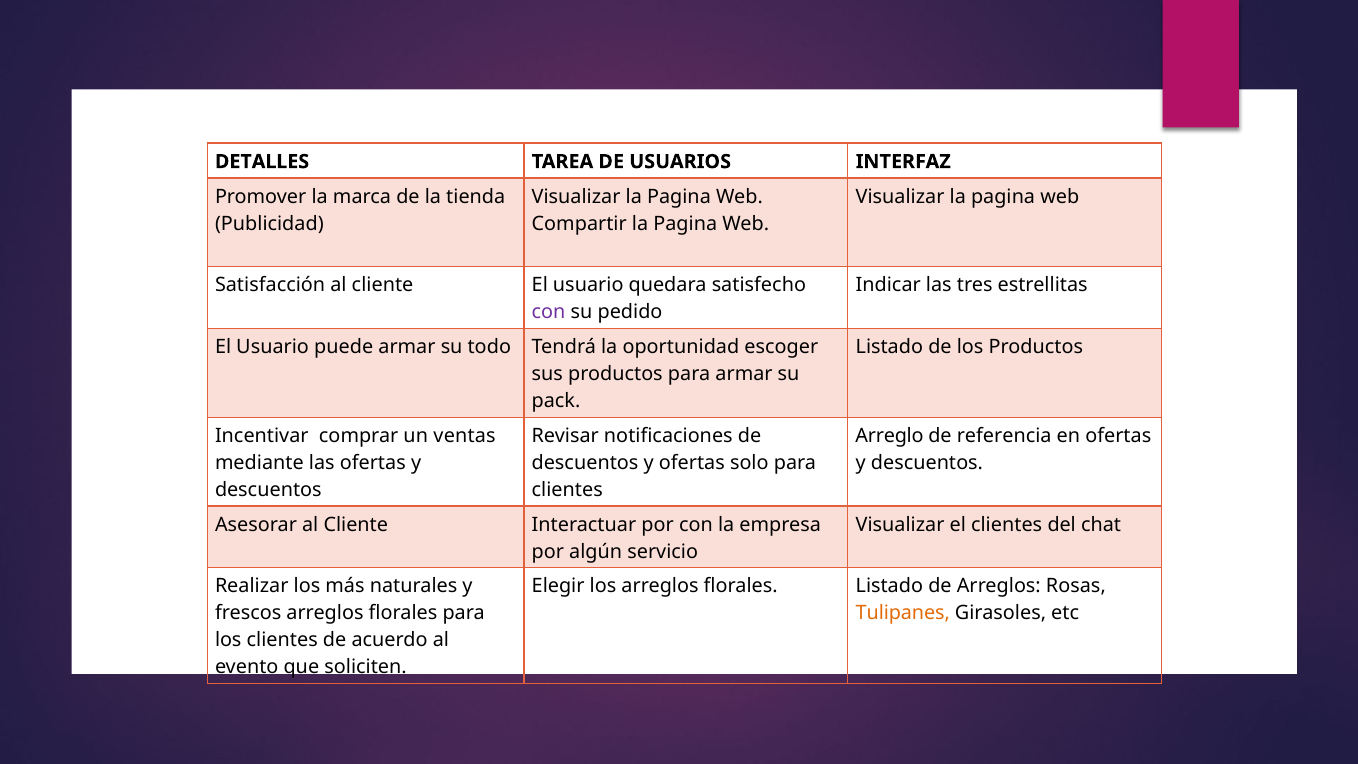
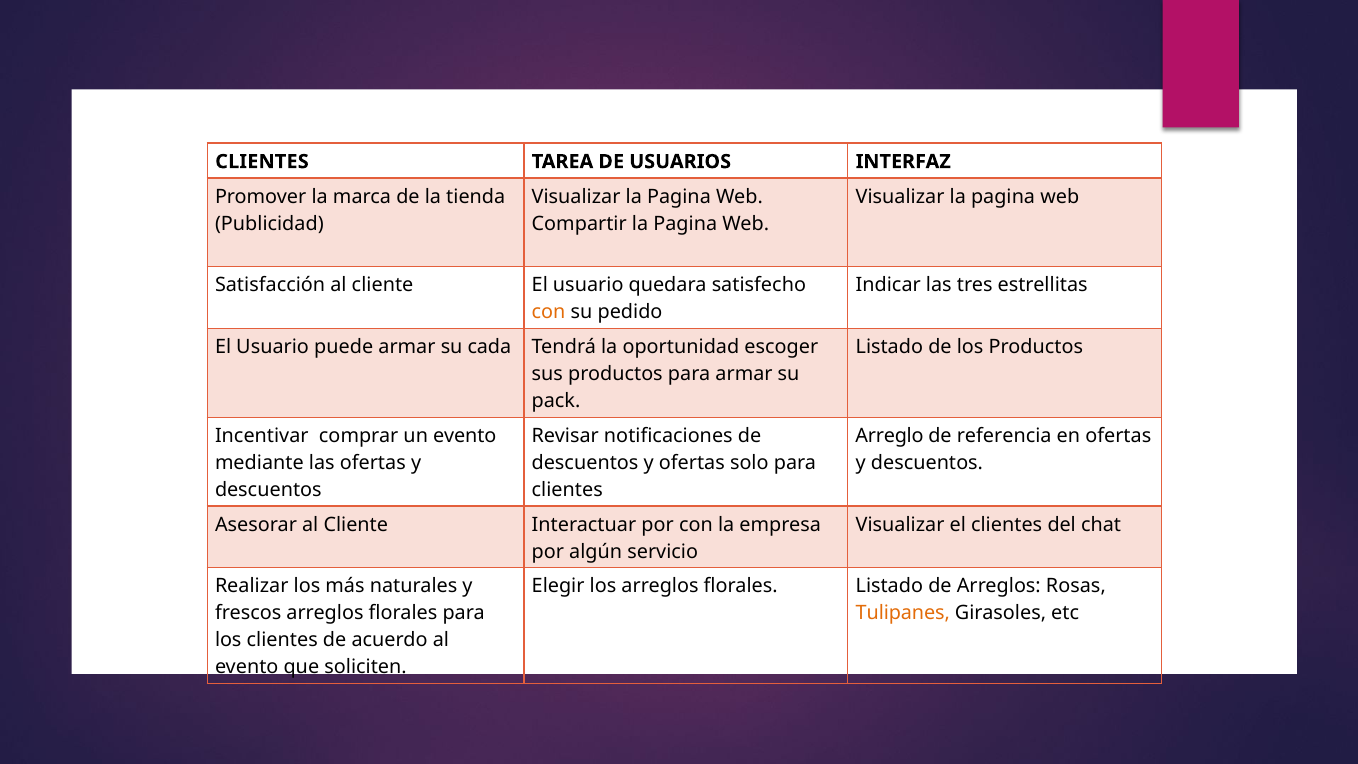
DETALLES: DETALLES -> CLIENTES (262, 162)
con colour: purple -> orange (549, 312)
todo: todo -> cada (489, 347)
un ventas: ventas -> evento (465, 436)
